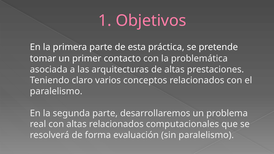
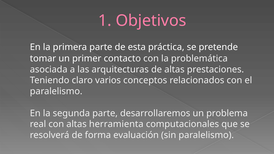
altas relacionados: relacionados -> herramienta (116, 124)
